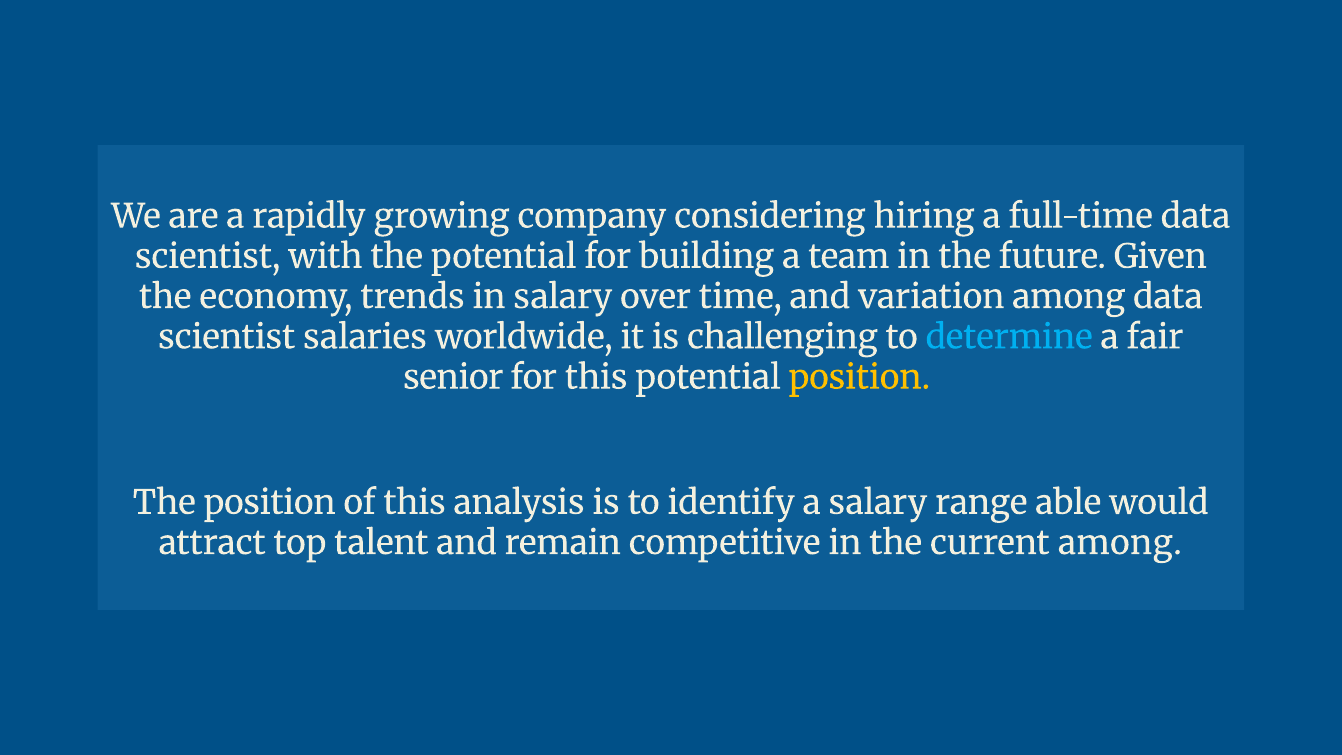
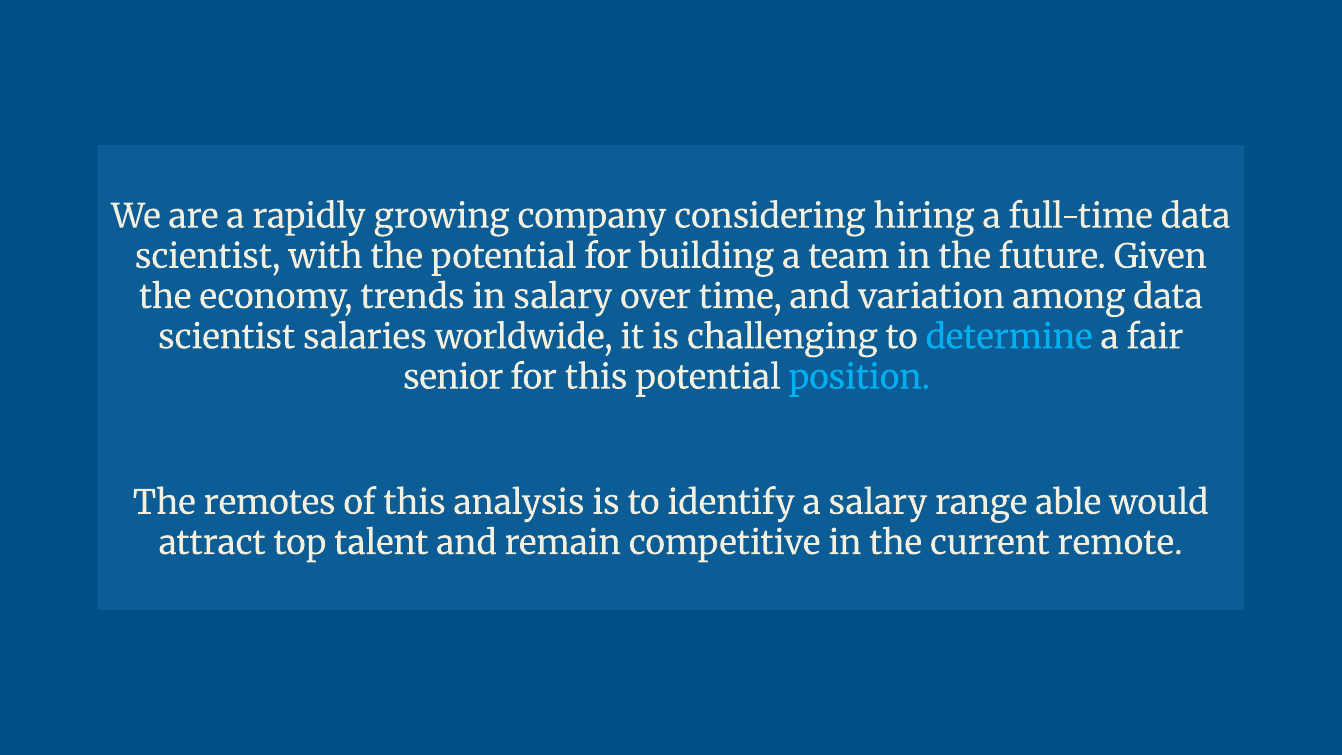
position colour: yellow -> light blue (859, 378)
The position: position -> remotes (270, 503)
current among: among -> remote (1120, 543)
